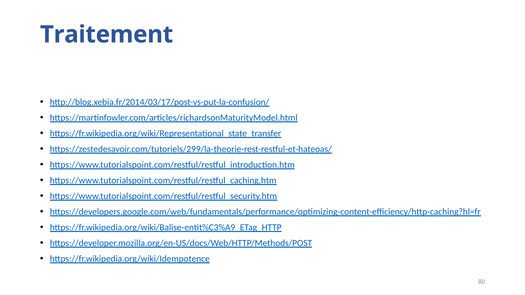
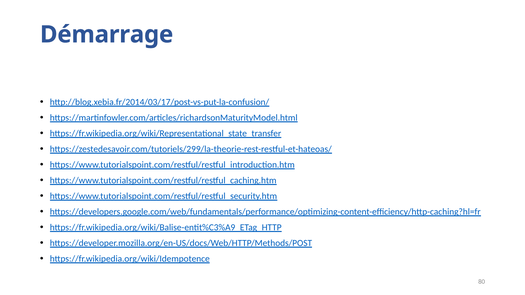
Traitement: Traitement -> Démarrage (107, 35)
